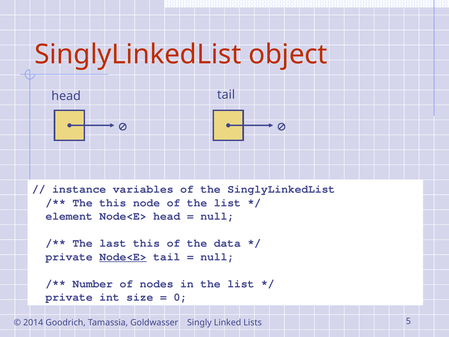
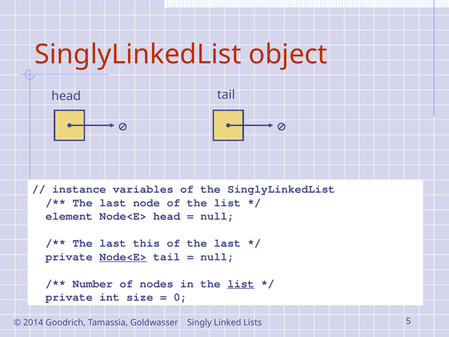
this: this -> last (113, 203)
of the data: data -> last (227, 243)
list underline: none -> present (241, 283)
